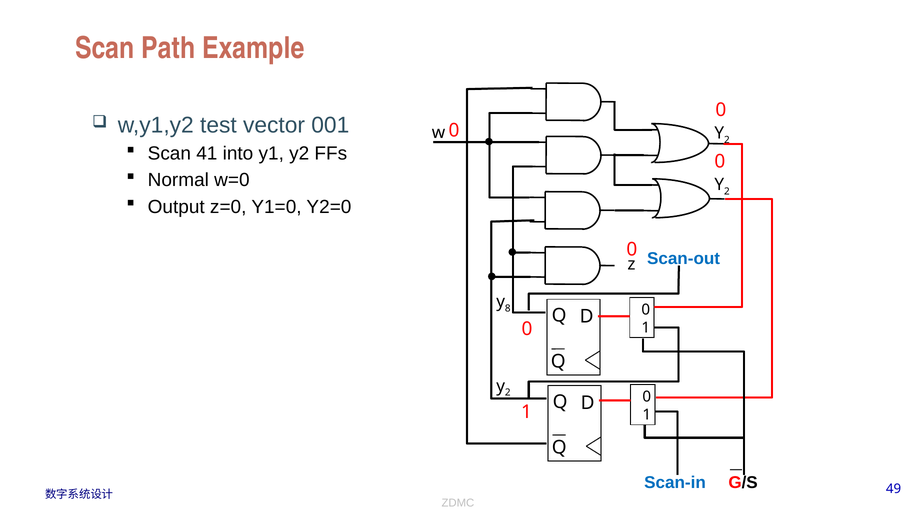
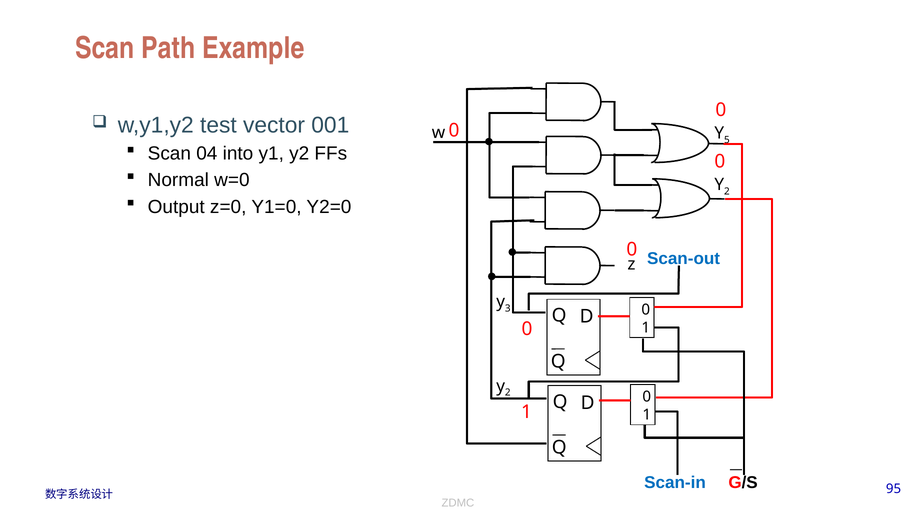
2: 2 -> 5 (727, 140)
41: 41 -> 04 (207, 154)
8: 8 -> 3 (508, 309)
49: 49 -> 95 (894, 489)
